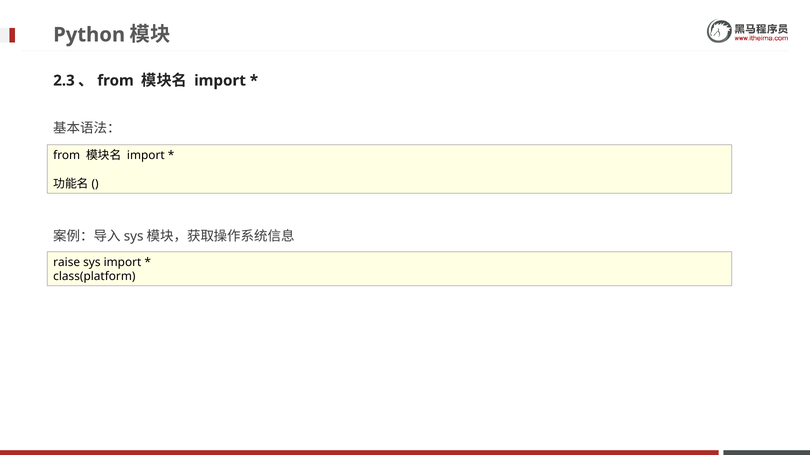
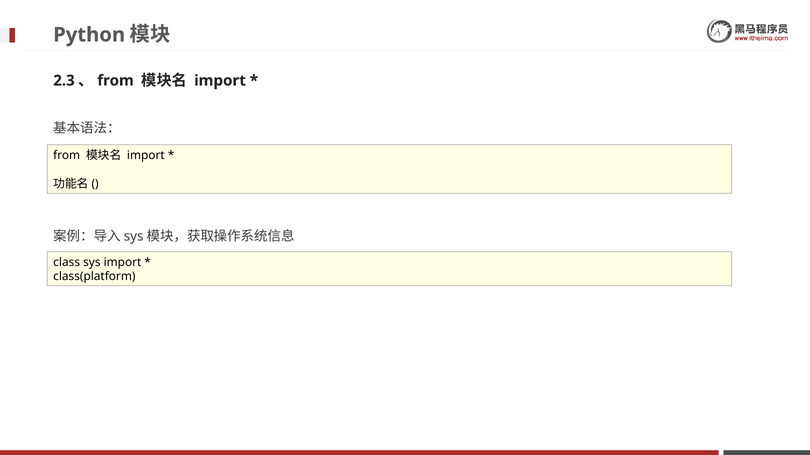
raise: raise -> class (67, 263)
